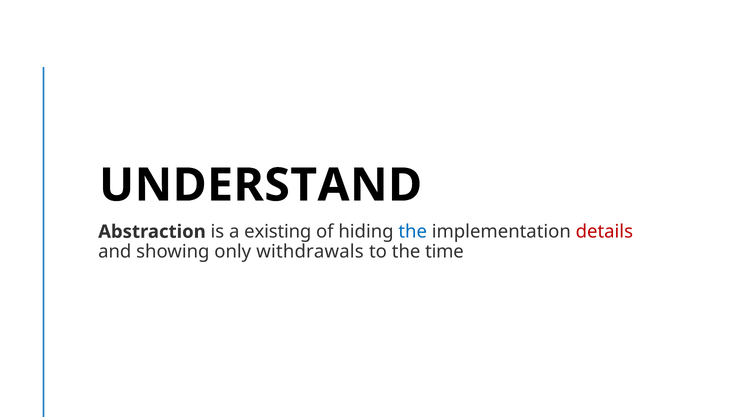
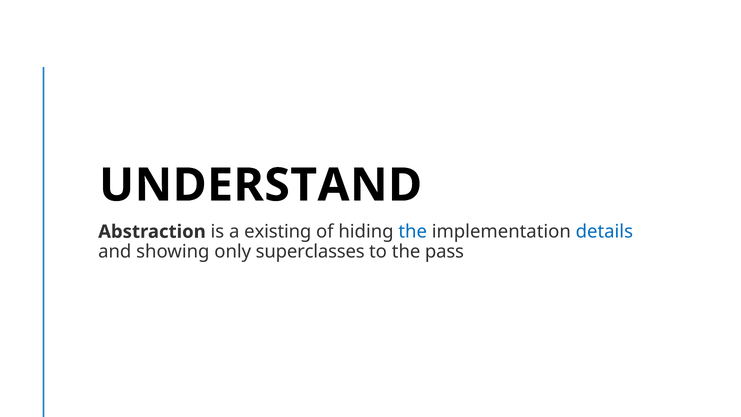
details colour: red -> blue (604, 232)
withdrawals: withdrawals -> superclasses (310, 252)
time: time -> pass (444, 252)
